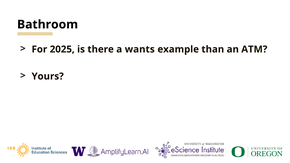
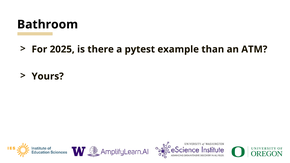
wants: wants -> pytest (140, 49)
